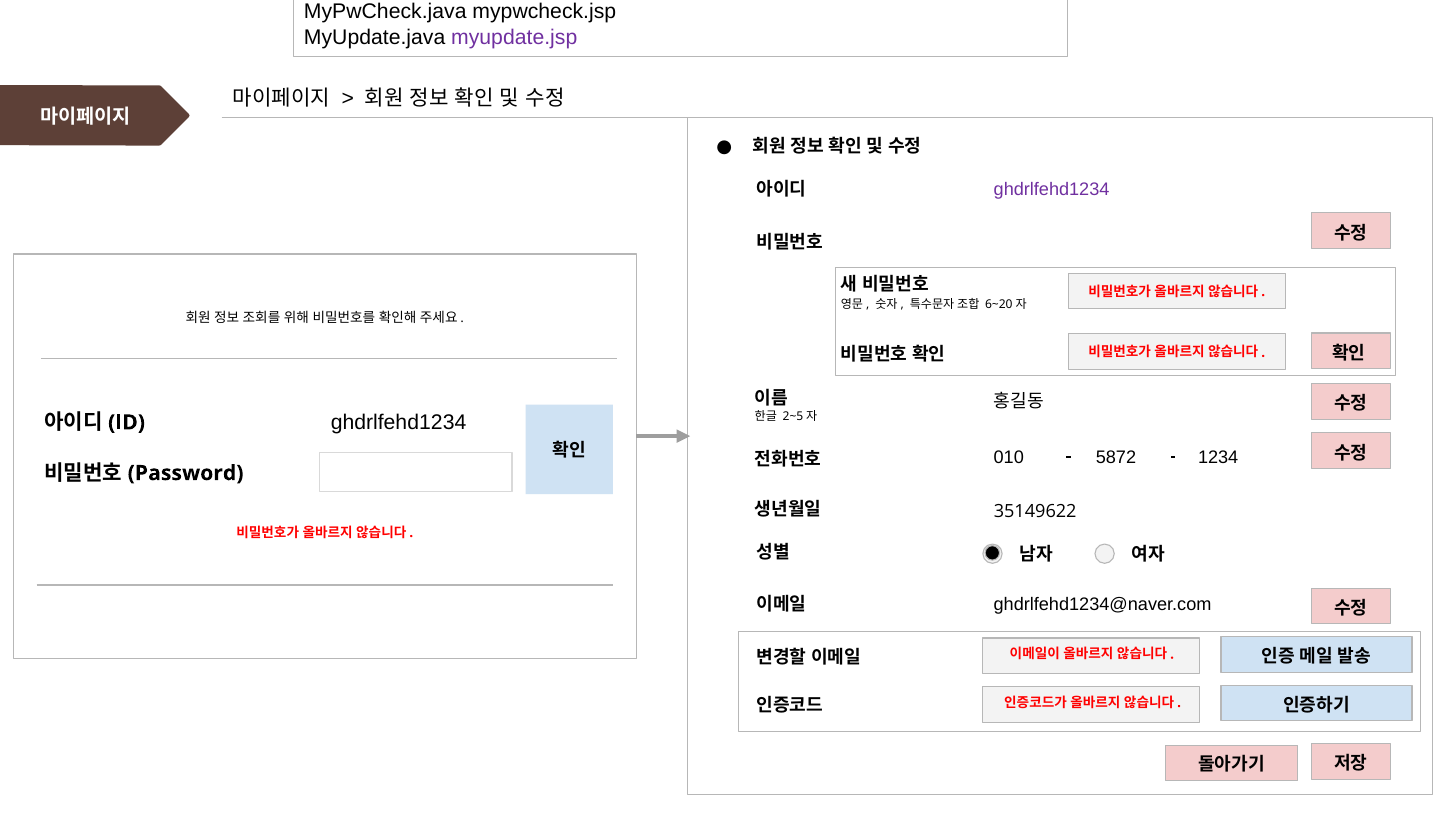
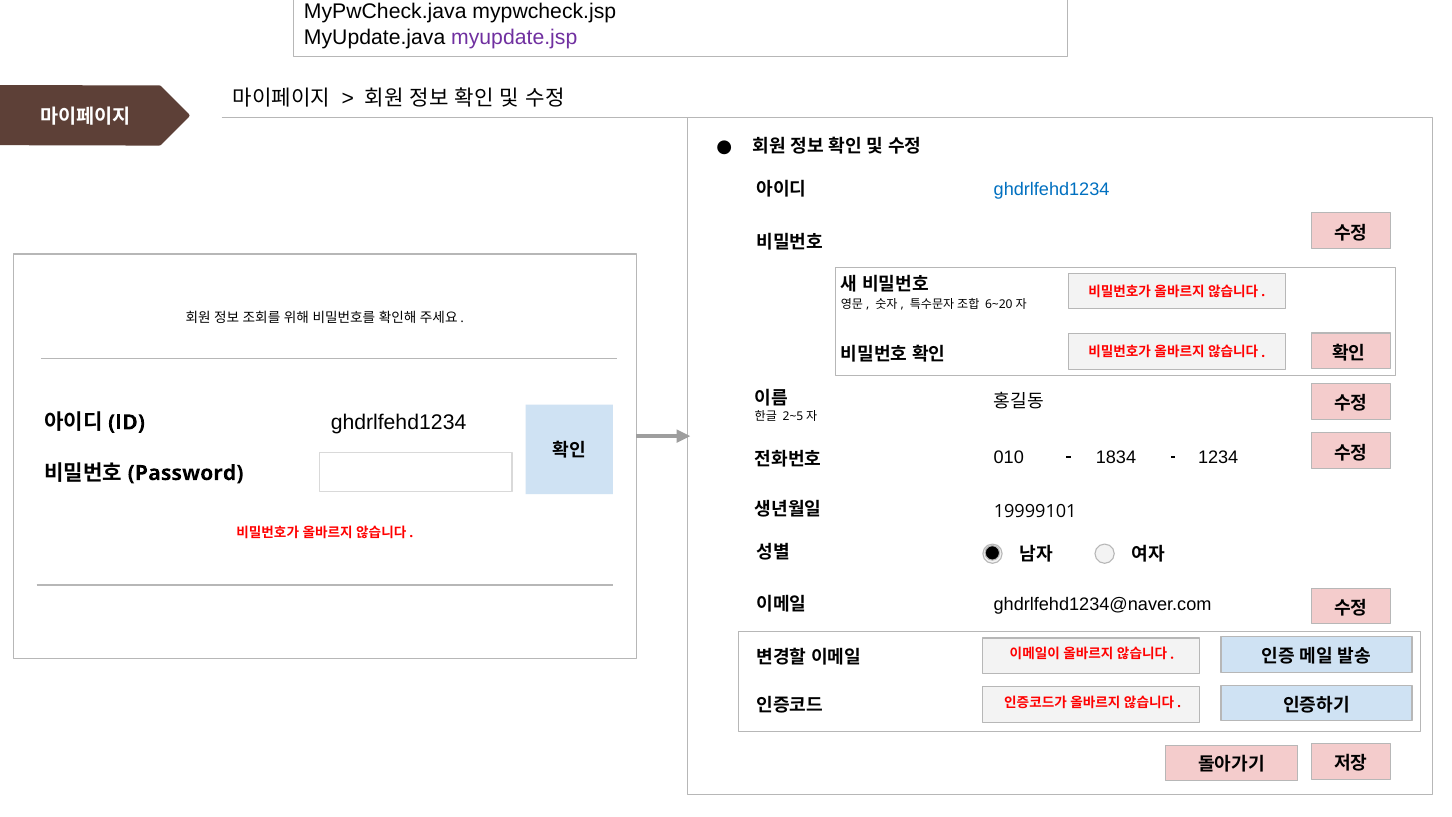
ghdrlfehd1234 colour: purple -> blue (1052, 189)
5872: 5872 -> 1834 (1116, 457)
35149622: 35149622 -> 19999101 (1035, 511)
